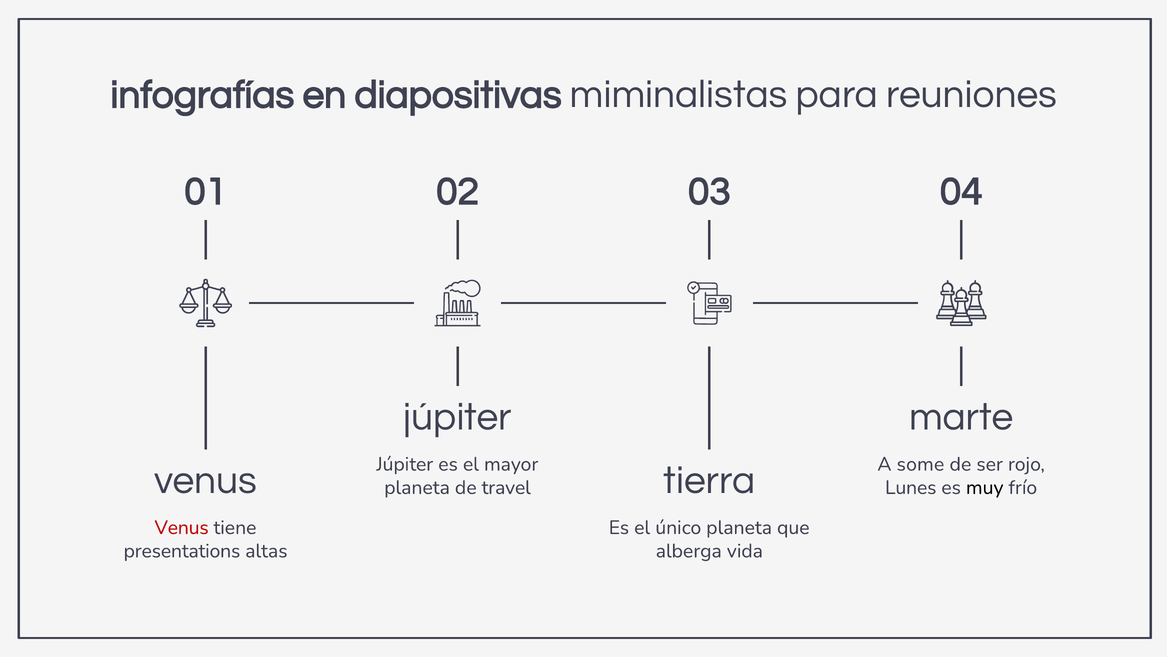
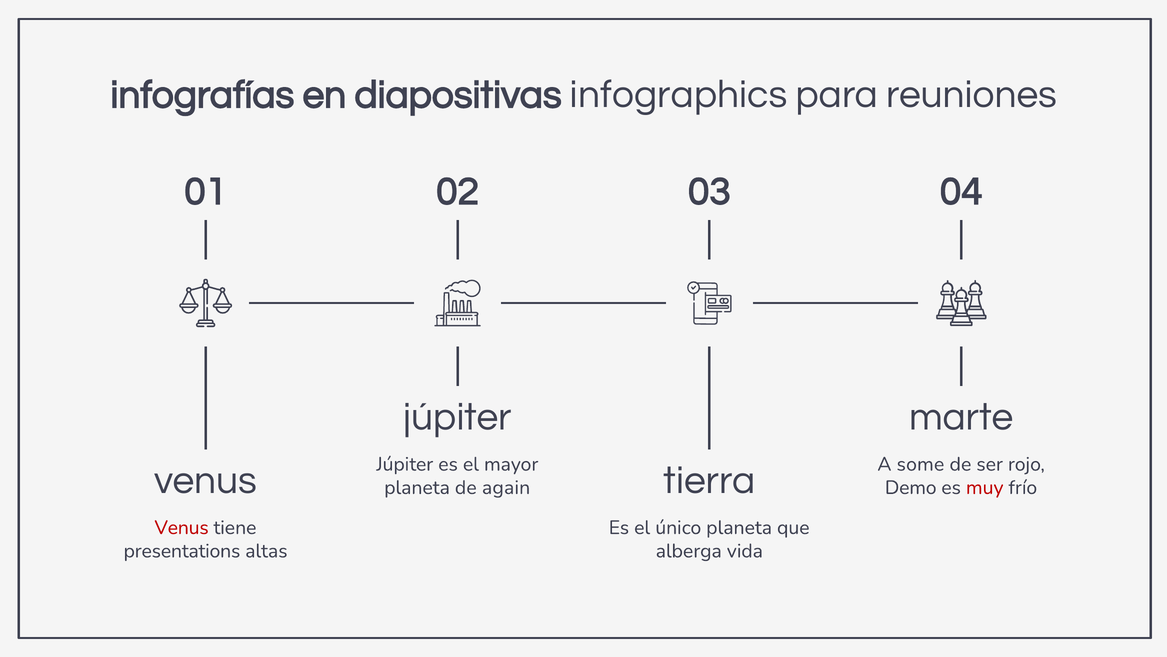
miminalistas: miminalistas -> infographics (679, 95)
travel: travel -> again (506, 487)
Lunes: Lunes -> Demo (911, 487)
muy colour: black -> red (985, 487)
